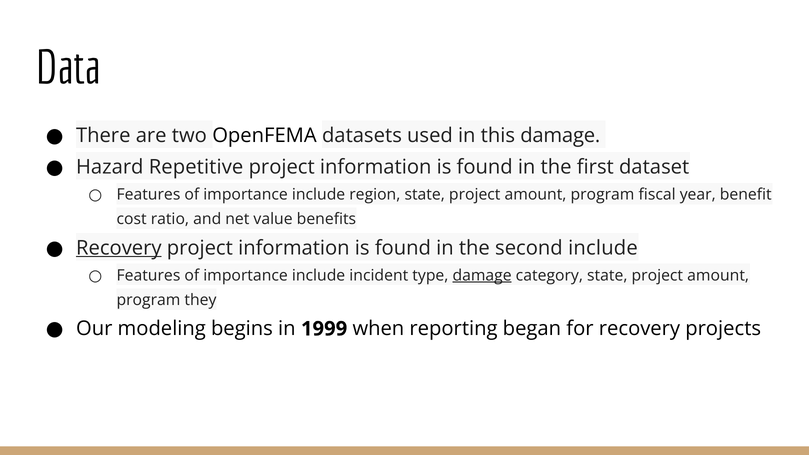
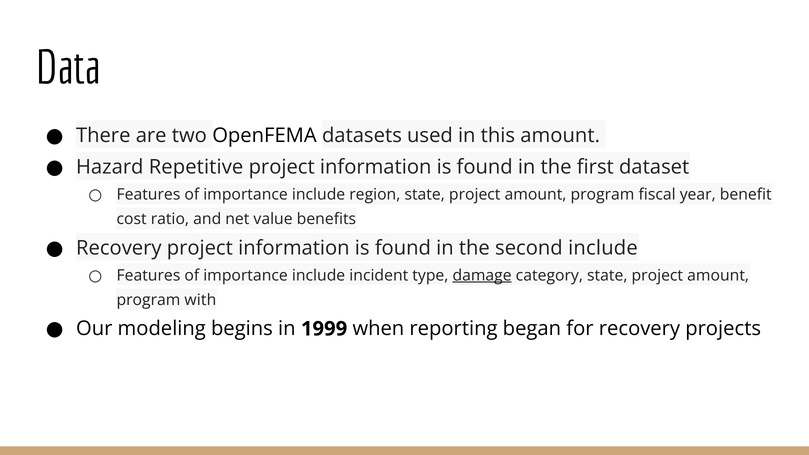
this damage: damage -> amount (560, 135)
Recovery underline: present -> none (119, 248)
they: they -> with (200, 300)
